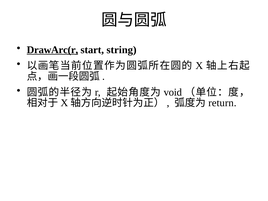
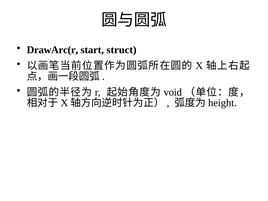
DrawArc(r underline: present -> none (52, 50)
string: string -> struct (121, 50)
return: return -> height (222, 103)
